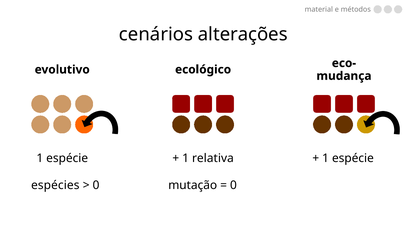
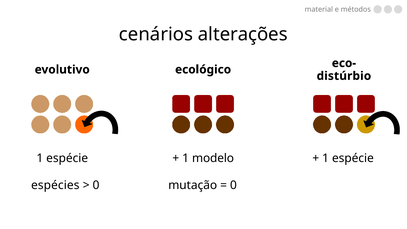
mudança: mudança -> distúrbio (344, 76)
relativa: relativa -> modelo (213, 158)
